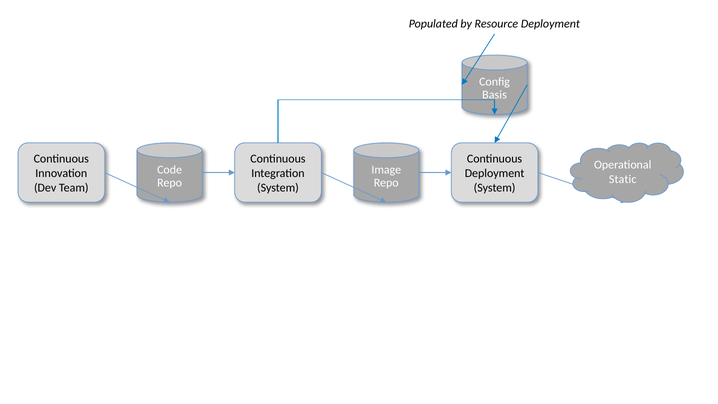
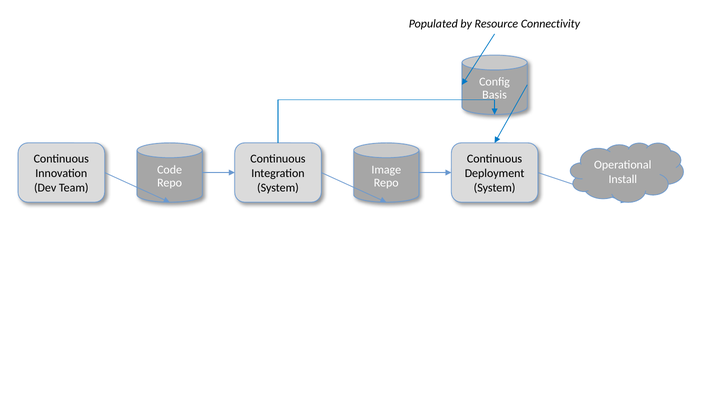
Resource Deployment: Deployment -> Connectivity (550, 24)
Static: Static -> Install (623, 179)
